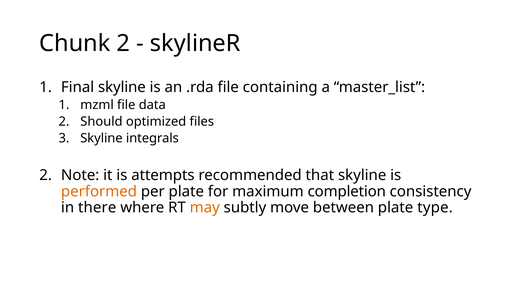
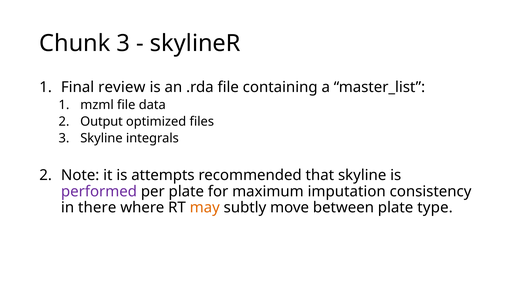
Chunk 2: 2 -> 3 (123, 43)
Final skyline: skyline -> review (122, 87)
Should: Should -> Output (102, 121)
performed colour: orange -> purple (99, 191)
completion: completion -> imputation (347, 191)
